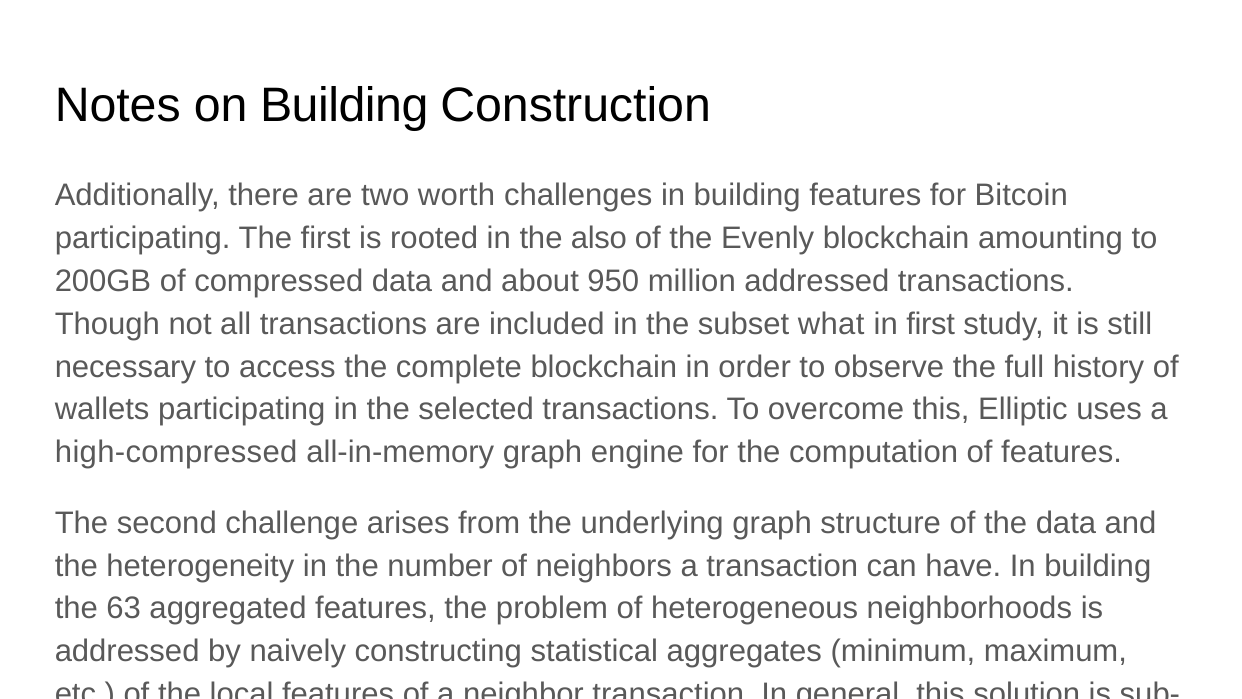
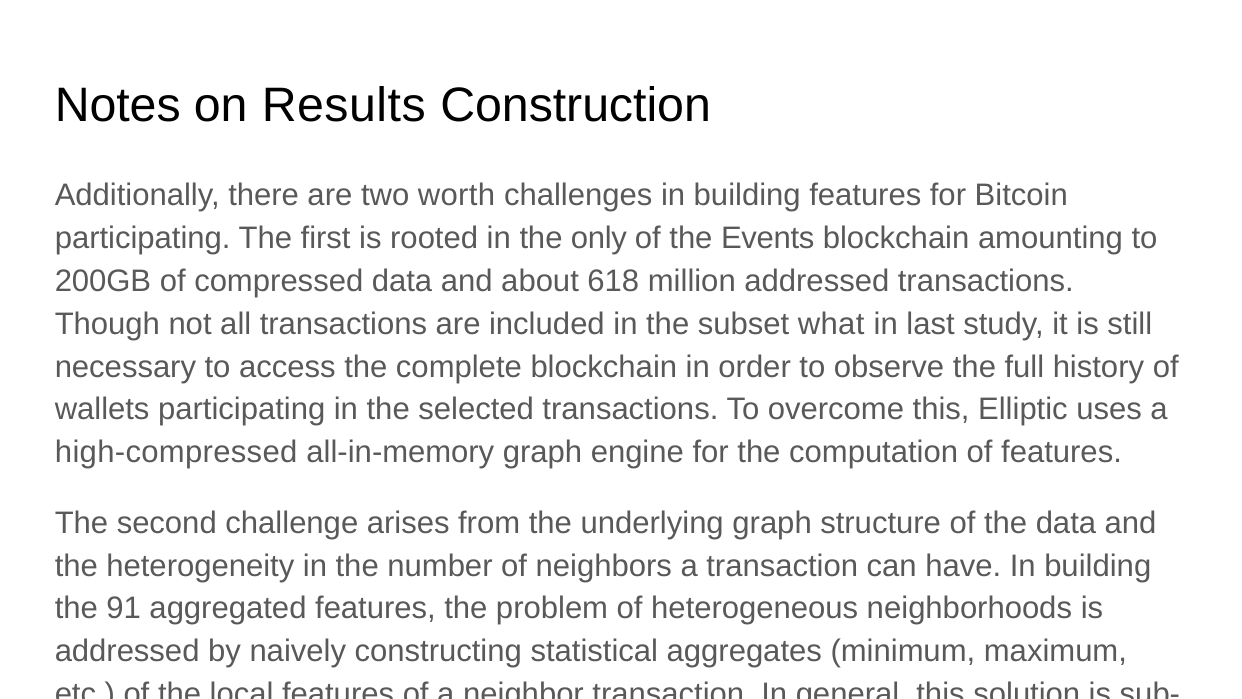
on Building: Building -> Results (344, 105)
also: also -> only (599, 238)
Evenly: Evenly -> Events (768, 238)
950: 950 -> 618 (613, 281)
in first: first -> last (931, 324)
63: 63 -> 91 (124, 608)
